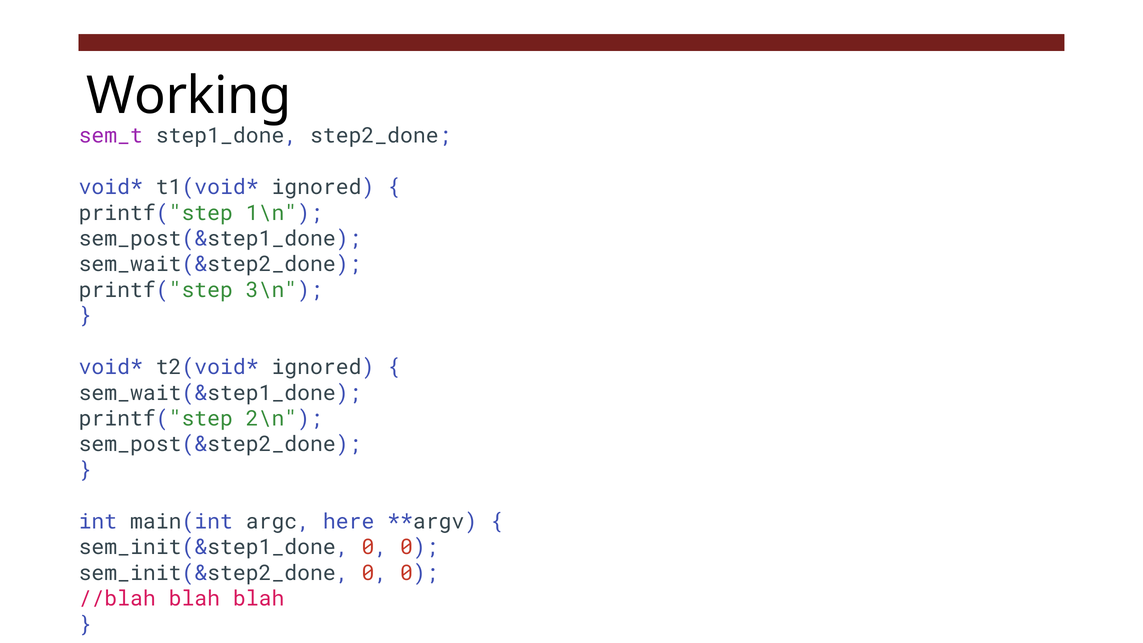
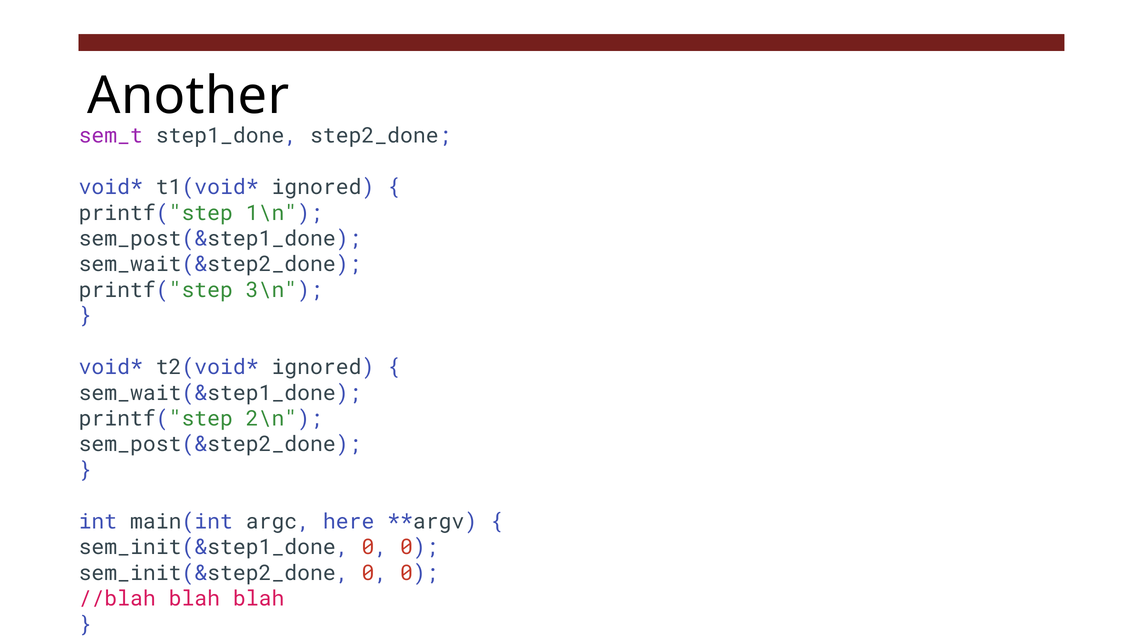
Working: Working -> Another (188, 96)
